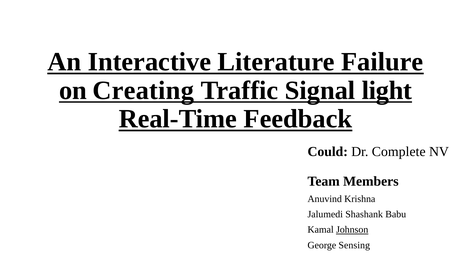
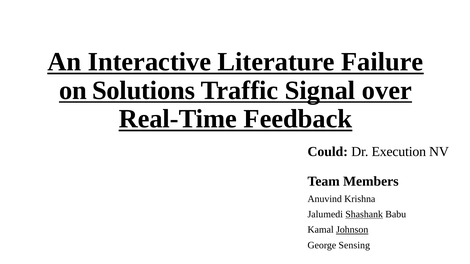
Creating: Creating -> Solutions (143, 91)
light: light -> over (387, 91)
Complete: Complete -> Execution (399, 152)
Shashank underline: none -> present (364, 215)
